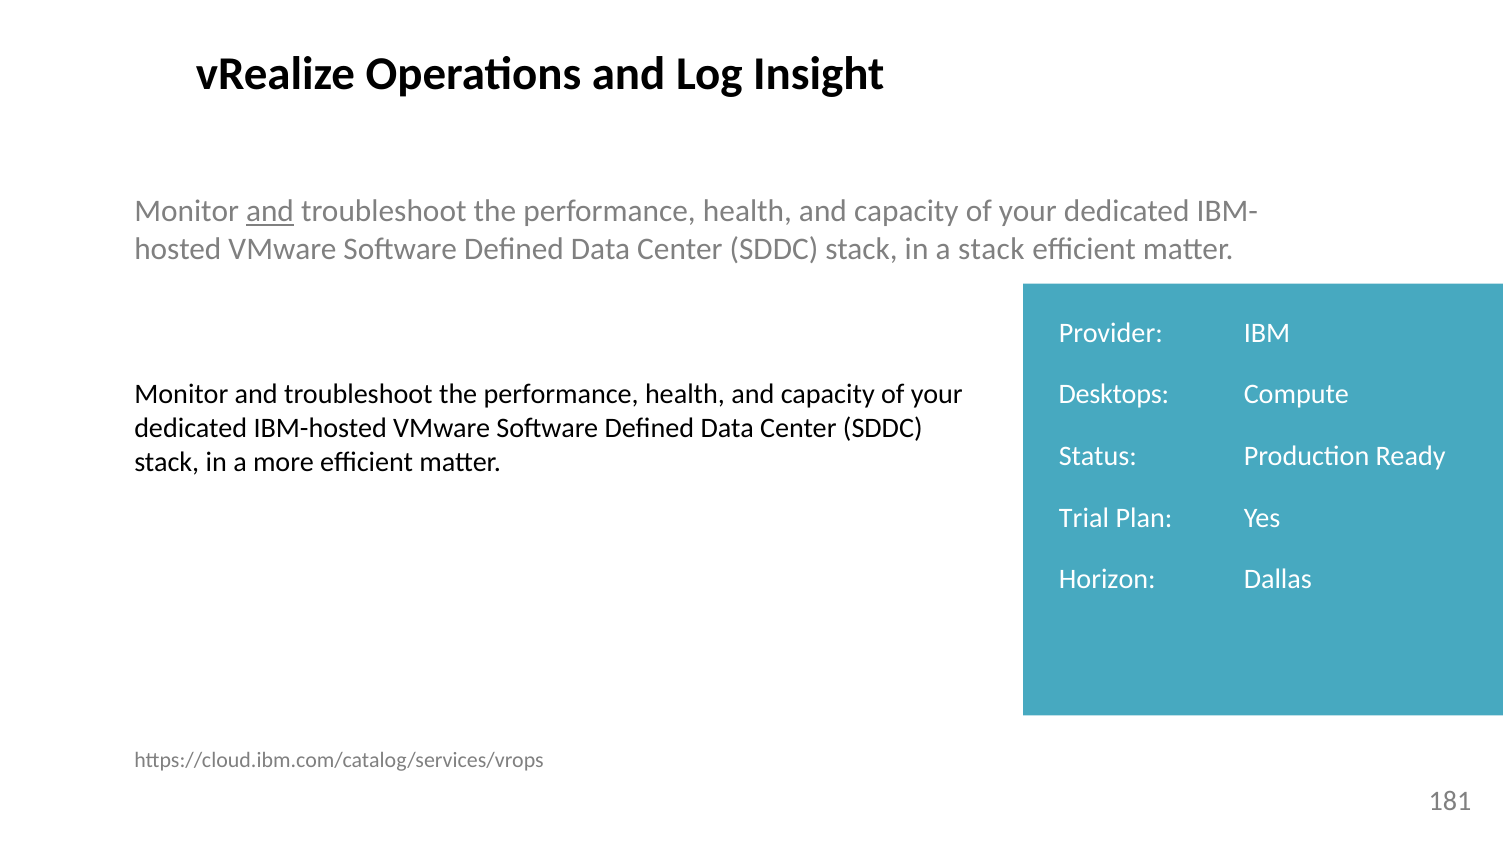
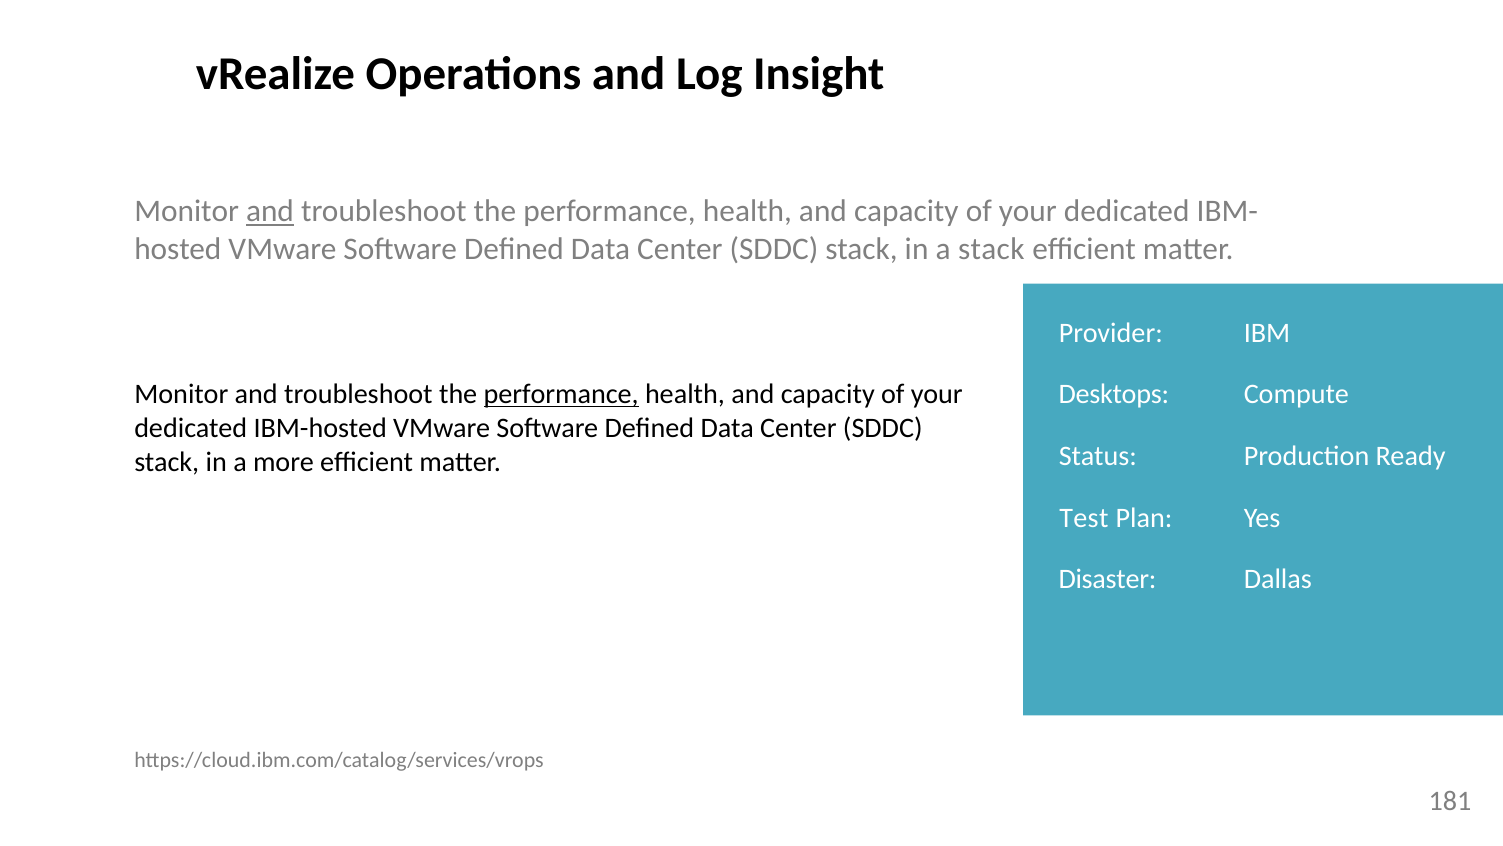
performance underline: none -> present (561, 394)
Trial: Trial -> Test (1084, 517)
Horizon: Horizon -> Disaster (1107, 579)
